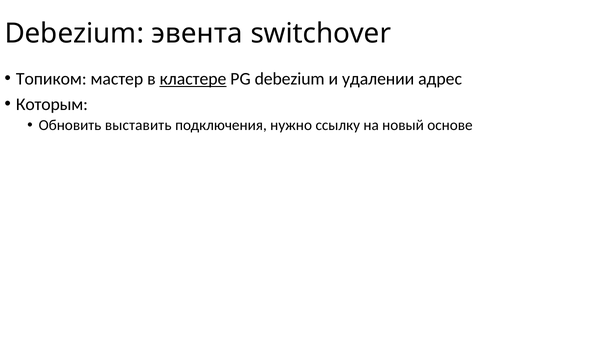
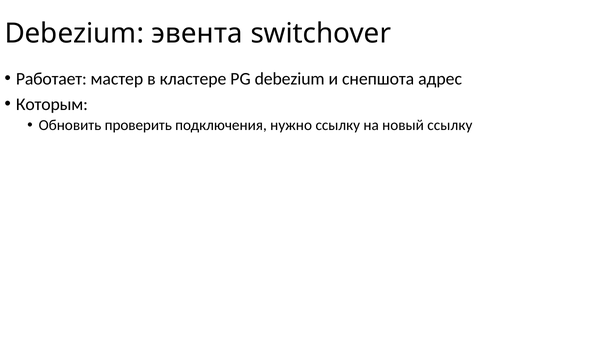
Топиком: Топиком -> Работает (51, 79)
кластере underline: present -> none (193, 79)
удалении: удалении -> снепшота (378, 79)
выставить: выставить -> проверить (138, 125)
новый основе: основе -> ссылку (450, 125)
